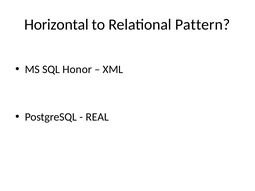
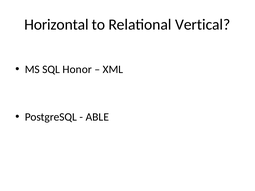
Pattern: Pattern -> Vertical (203, 25)
REAL: REAL -> ABLE (97, 117)
